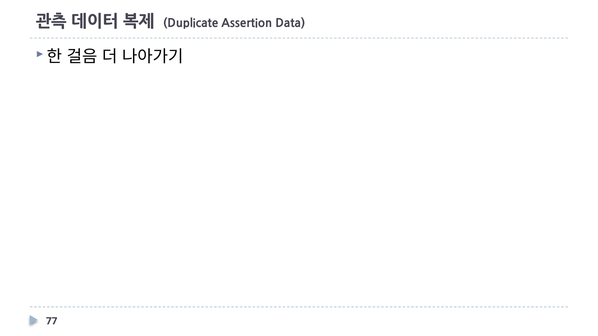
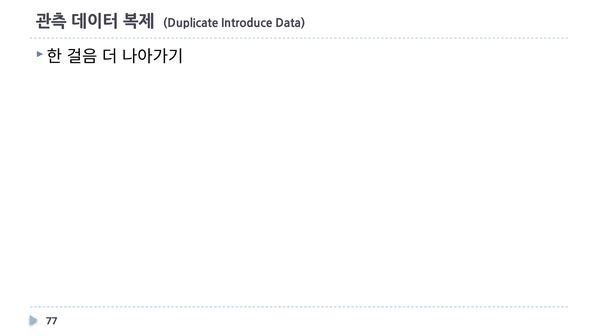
Assertion: Assertion -> Introduce (247, 24)
